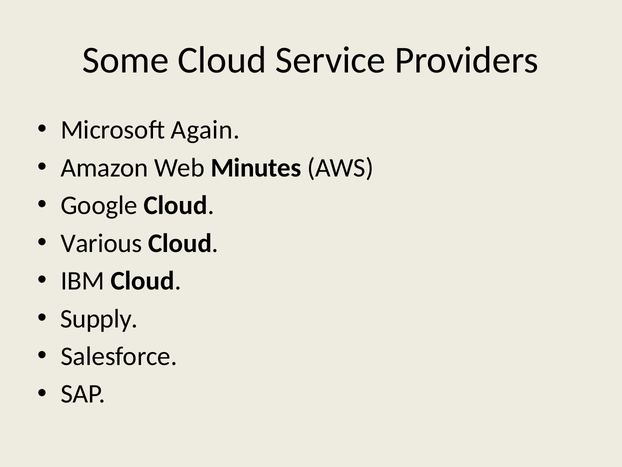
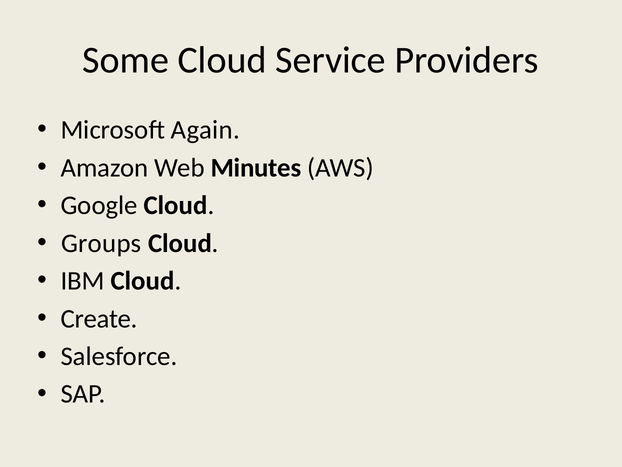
Various: Various -> Groups (101, 243)
Supply: Supply -> Create (99, 318)
